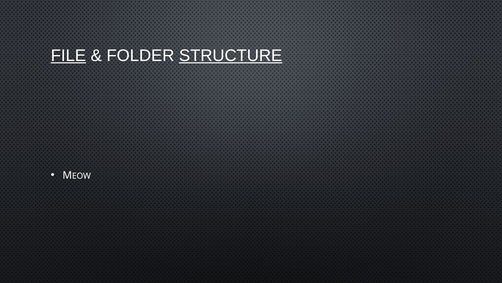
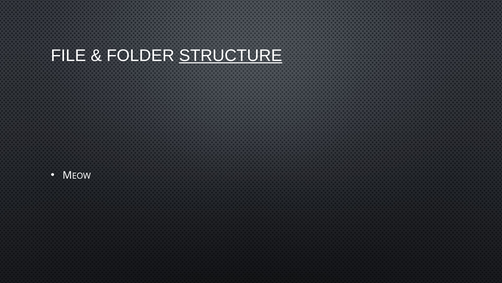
FILE underline: present -> none (68, 55)
